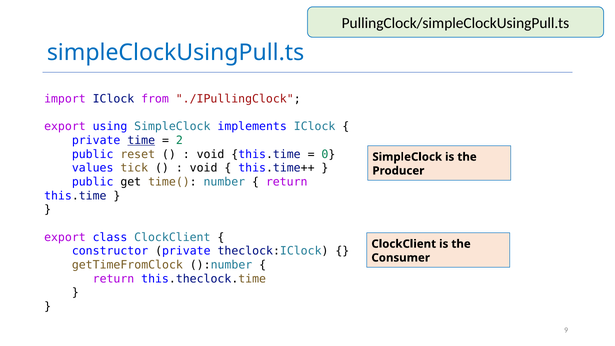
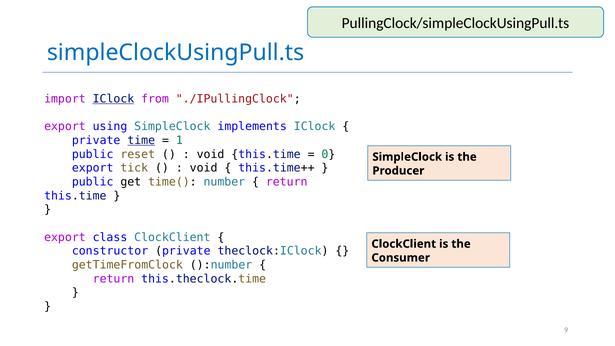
IClock underline: none -> present (113, 99)
2: 2 -> 1 (179, 140)
values: values -> export (93, 168)
